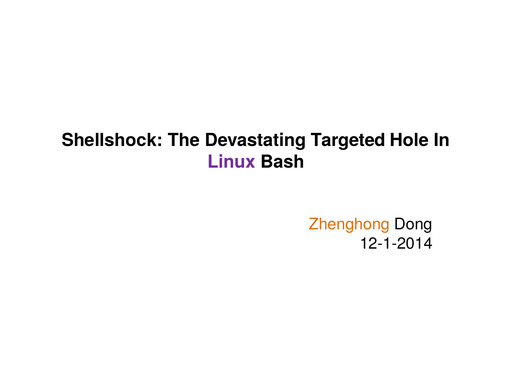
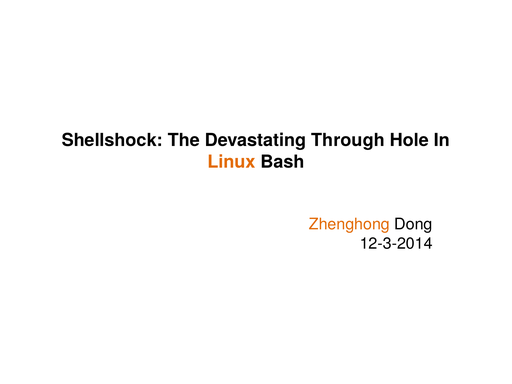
Targeted: Targeted -> Through (348, 140)
Linux colour: purple -> orange (232, 162)
12-1-2014: 12-1-2014 -> 12-3-2014 (396, 243)
